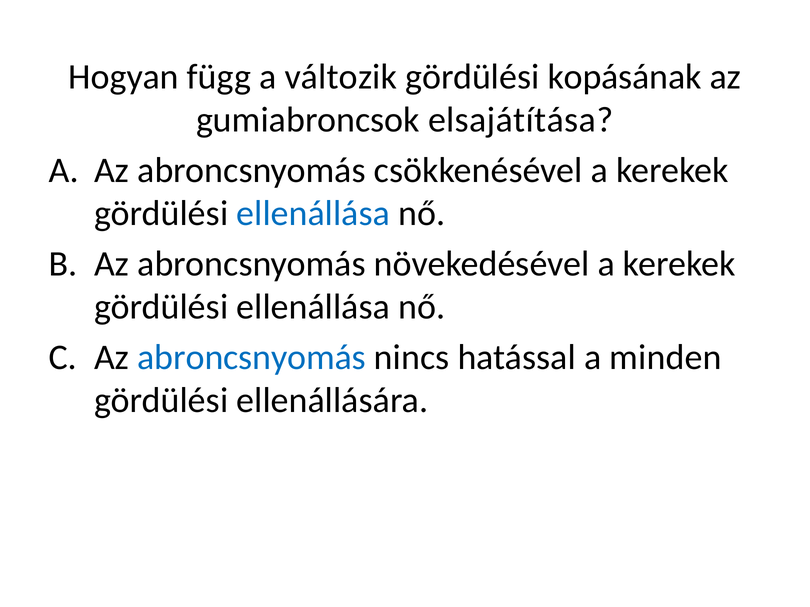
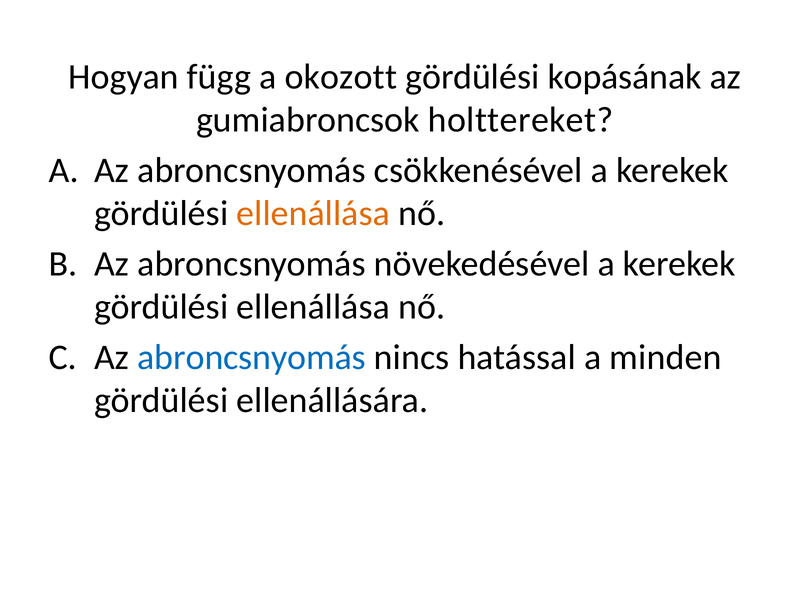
változik: változik -> okozott (341, 77)
elsajátítása: elsajátítása -> holttereket (521, 120)
ellenállása colour: blue -> orange (313, 214)
